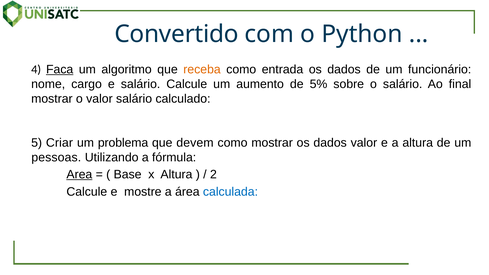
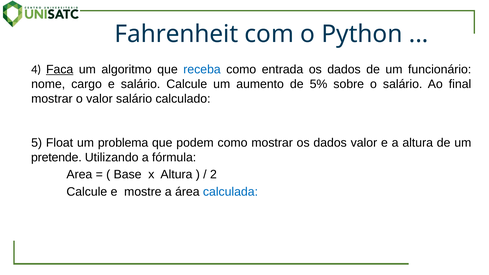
Convertido: Convertido -> Fahrenheit (176, 34)
receba colour: orange -> blue (202, 69)
Criar: Criar -> Float (60, 143)
devem: devem -> podem (195, 143)
pessoas: pessoas -> pretende (56, 157)
Area underline: present -> none (79, 175)
